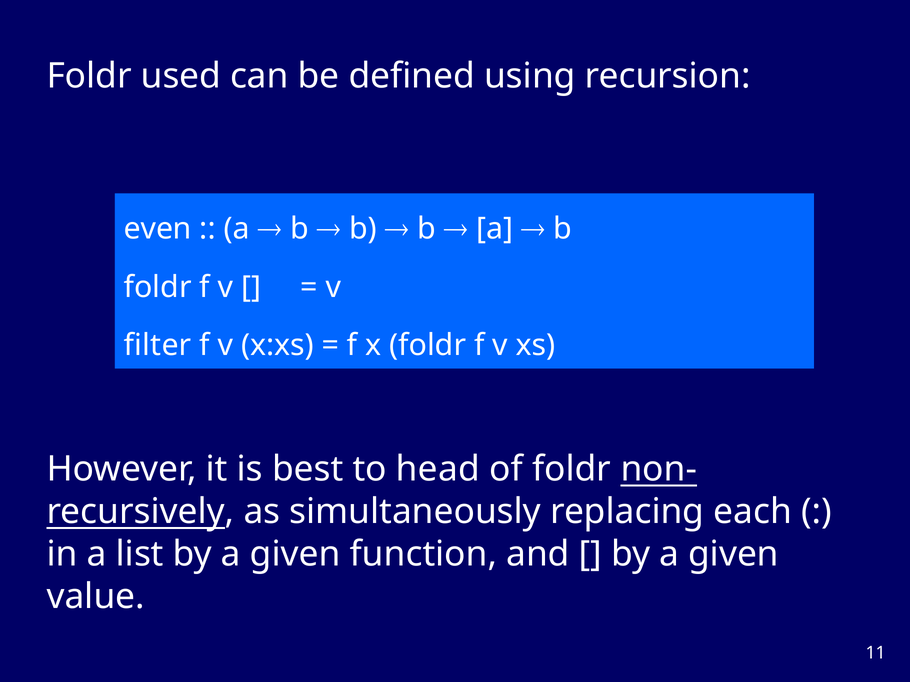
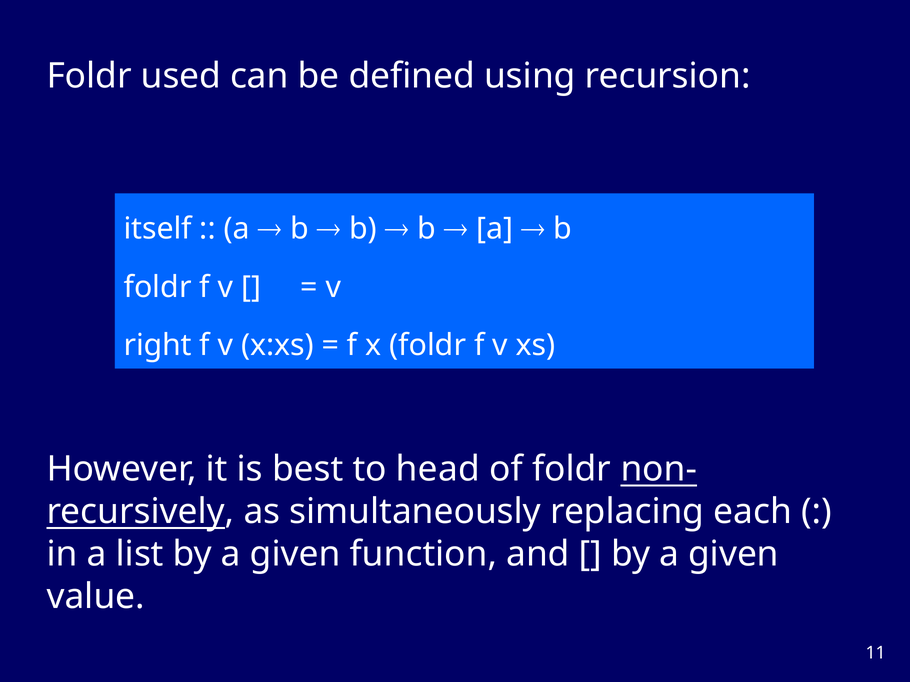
even: even -> itself (158, 229)
filter: filter -> right (158, 346)
